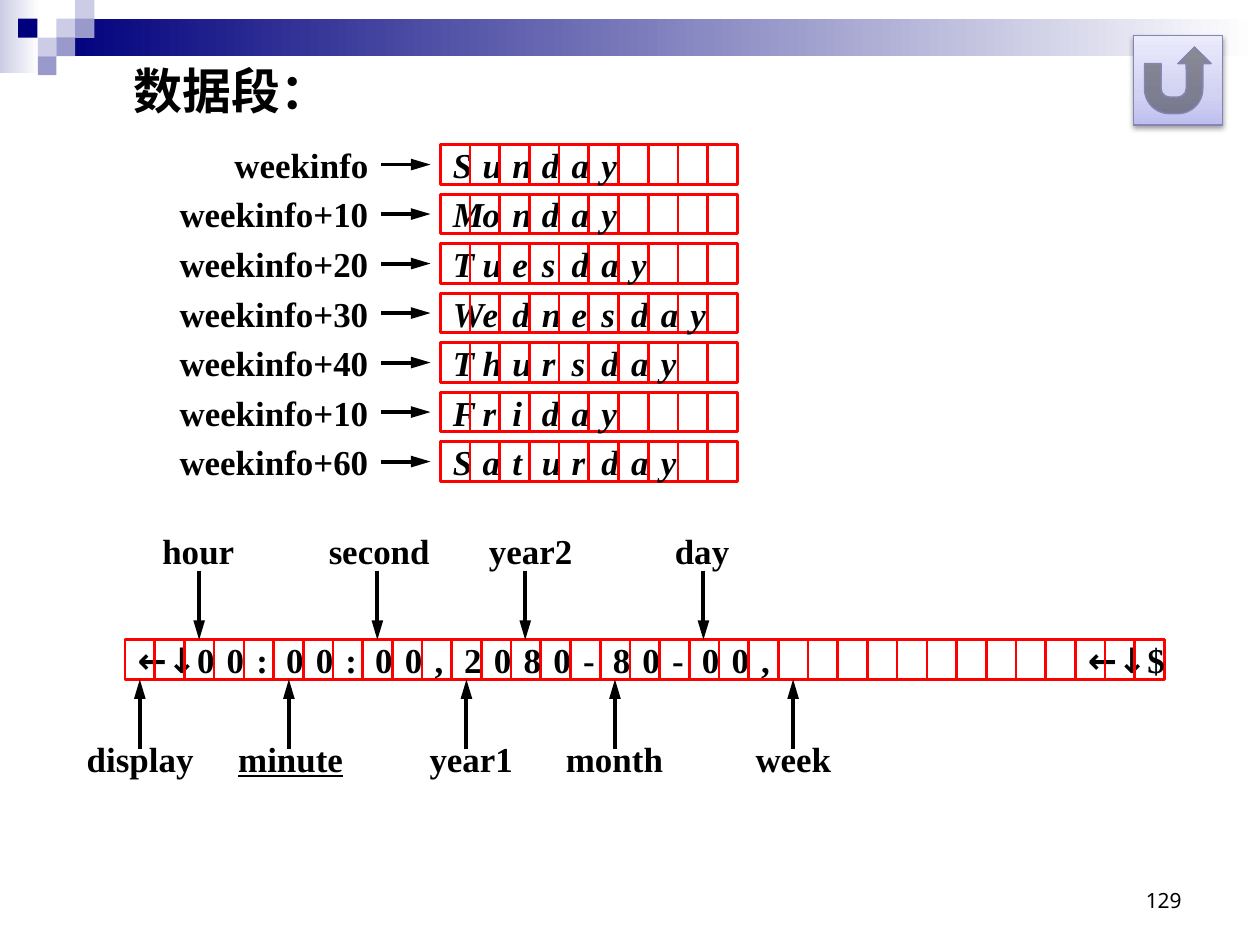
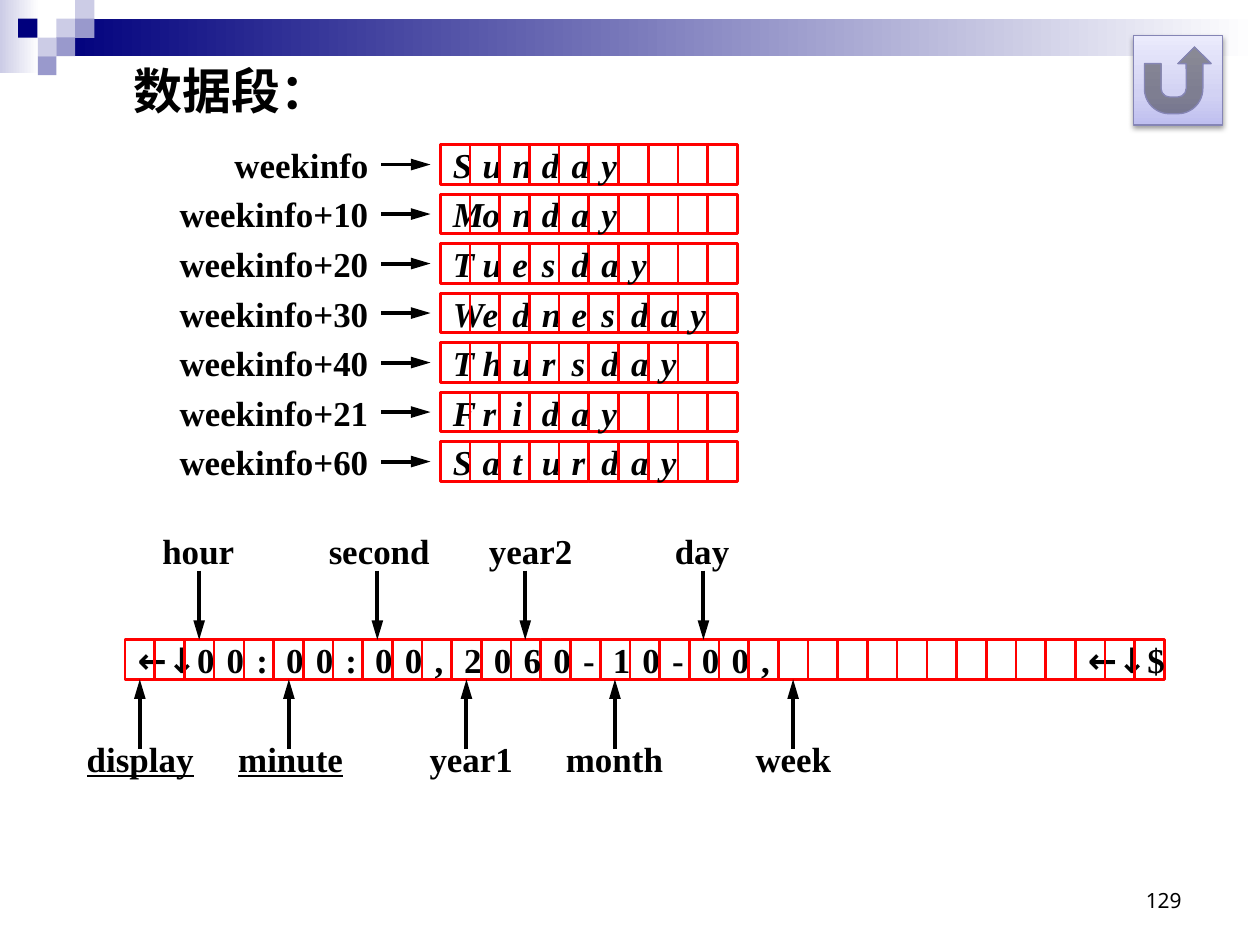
weekinfo+10: weekinfo+10 -> weekinfo+21 (274, 414)
0 8: 8 -> 6 (532, 662)
8: 8 -> 1 (621, 662)
display underline: none -> present (140, 761)
